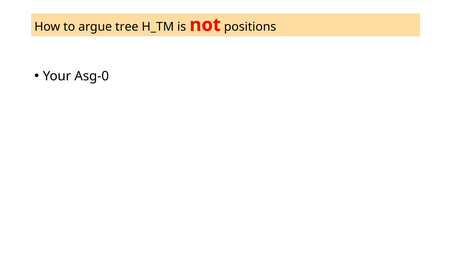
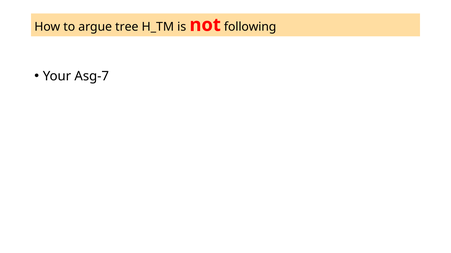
positions: positions -> following (250, 27)
Asg-0: Asg-0 -> Asg-7 (92, 76)
